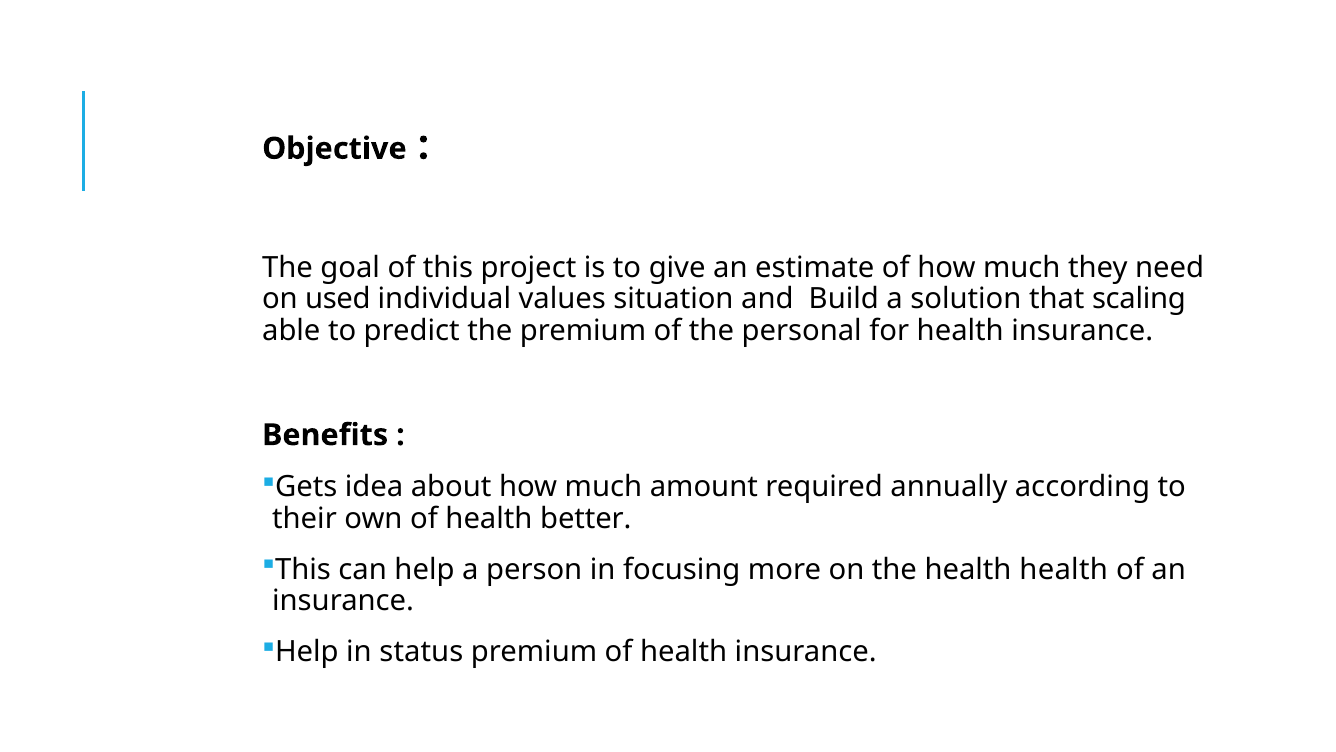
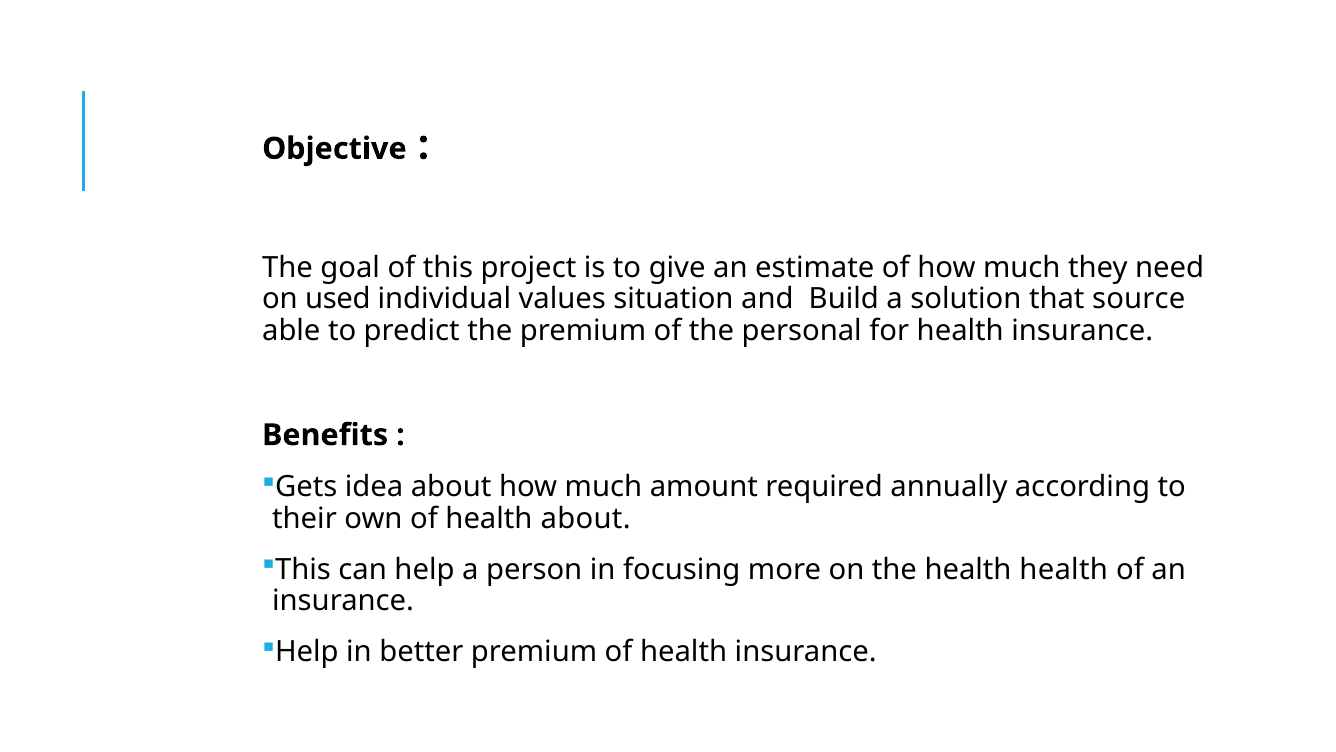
scaling: scaling -> source (1139, 299)
health better: better -> about (586, 518)
status: status -> better (421, 652)
